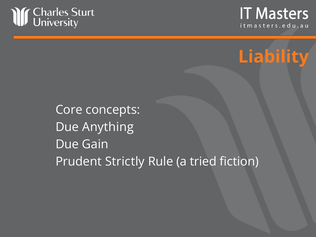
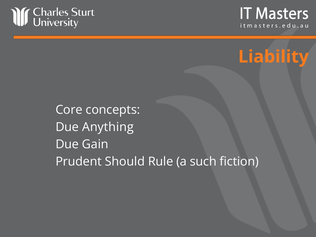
Strictly: Strictly -> Should (125, 162)
tried: tried -> such (203, 162)
